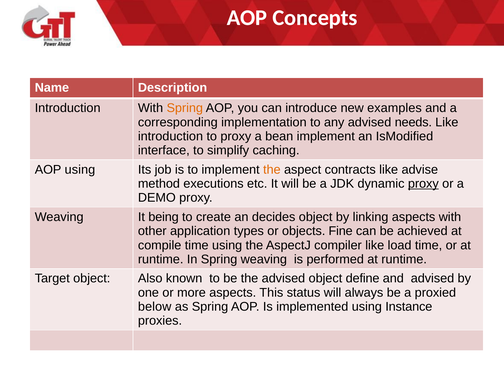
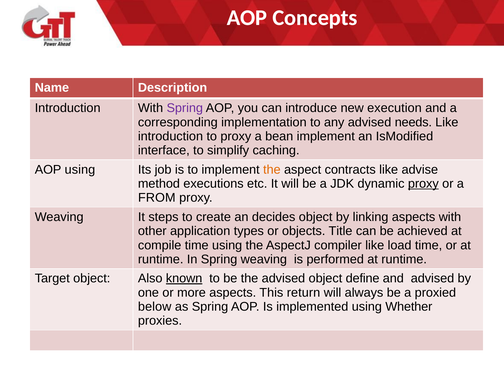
Spring colour: orange -> purple (185, 108)
examples: examples -> execution (394, 108)
DEMO: DEMO -> FROM (157, 198)
being: being -> steps (163, 217)
Fine: Fine -> Title (341, 231)
known underline: none -> present (184, 278)
status: status -> return (303, 293)
Instance: Instance -> Whether (409, 307)
